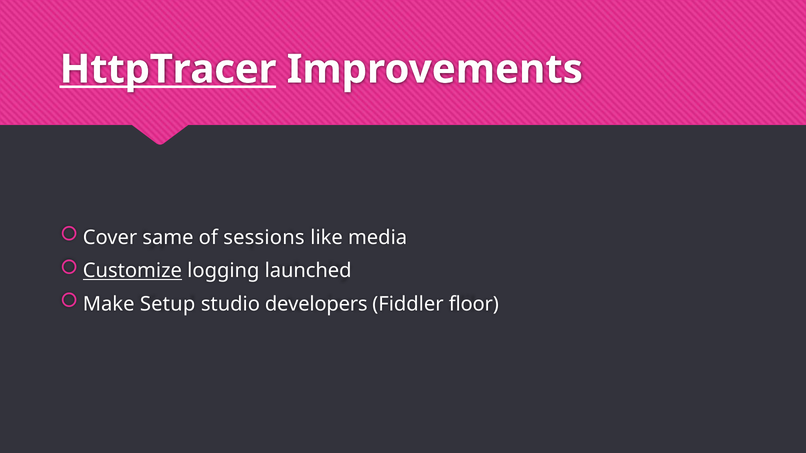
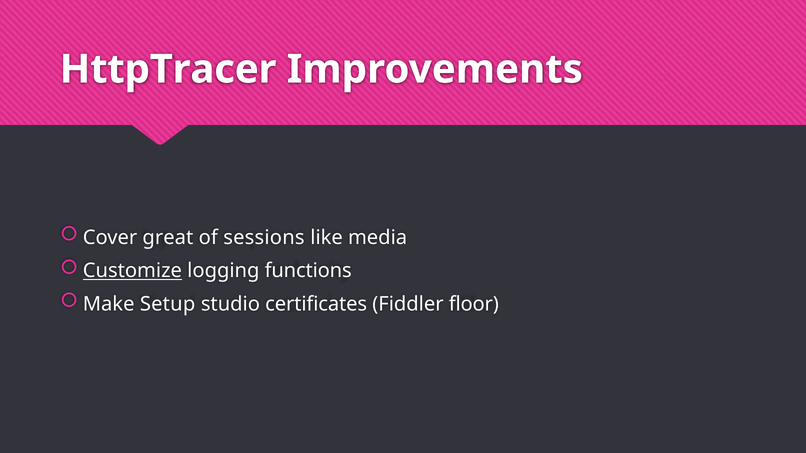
HttpTracer underline: present -> none (168, 69)
same: same -> great (168, 238)
launched: launched -> functions (308, 271)
developers: developers -> certificates (316, 304)
